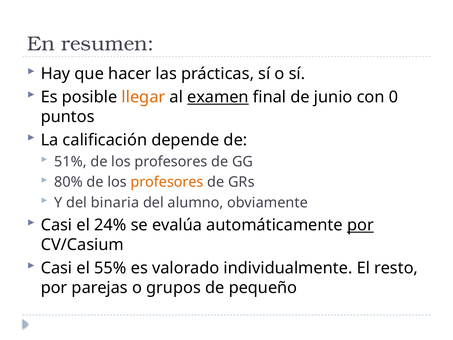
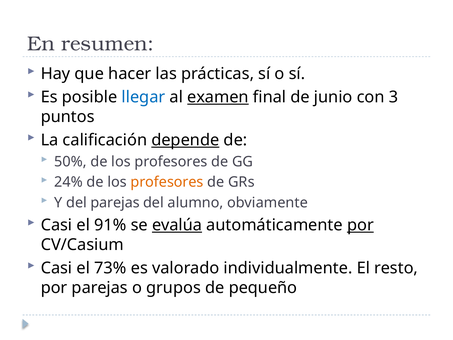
llegar colour: orange -> blue (143, 97)
0: 0 -> 3 (394, 97)
depende underline: none -> present (185, 140)
51%: 51% -> 50% (71, 161)
80%: 80% -> 24% (69, 182)
del binaria: binaria -> parejas (115, 202)
24%: 24% -> 91% (110, 225)
evalúa underline: none -> present (177, 225)
55%: 55% -> 73% (110, 268)
